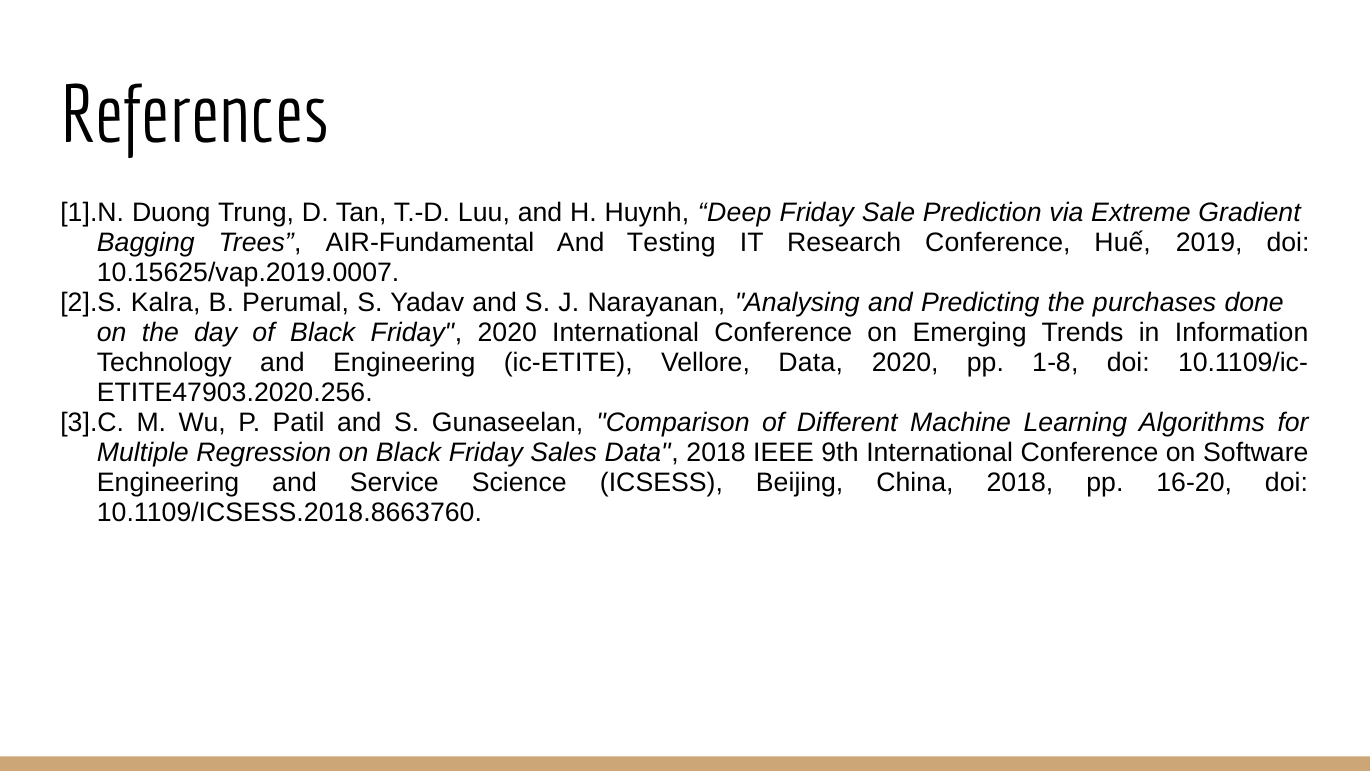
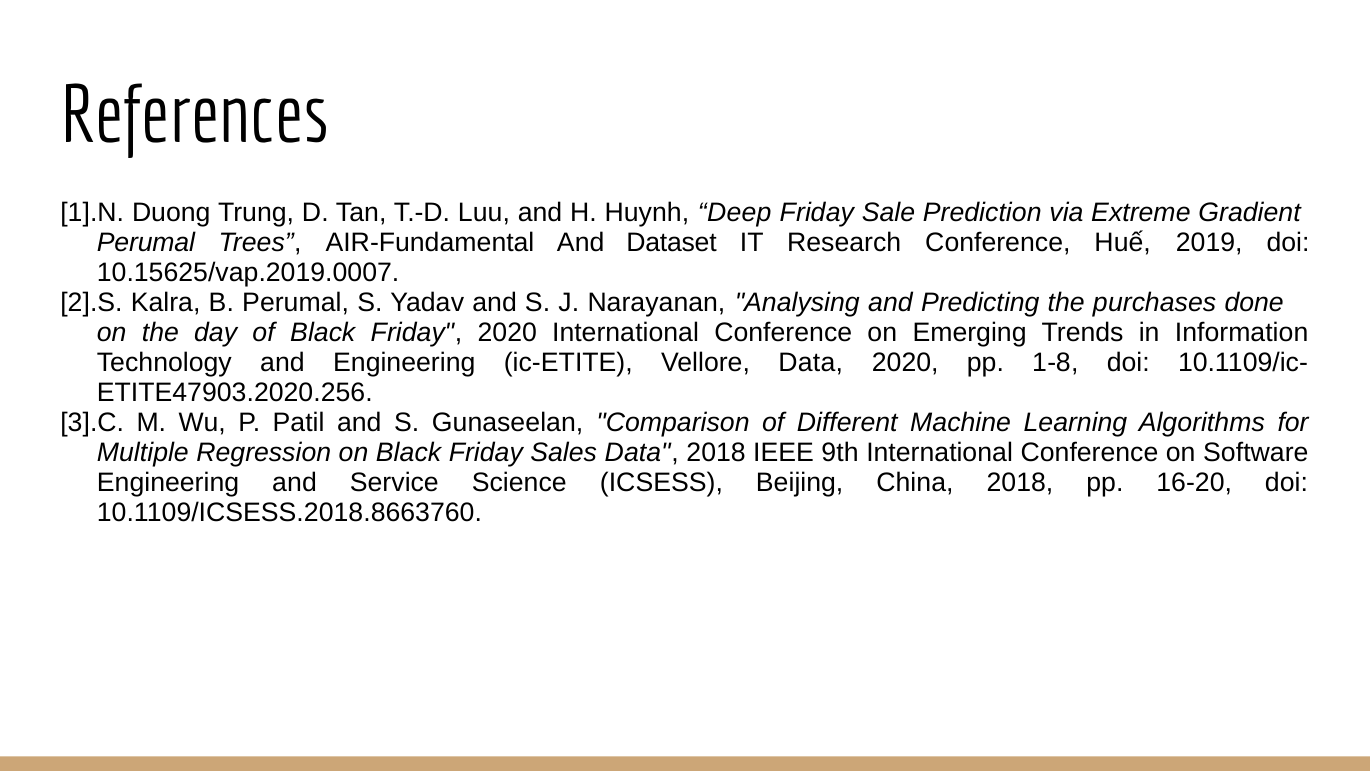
Bagging: Bagging -> Perumal (146, 243)
Testing: Testing -> Dataset (672, 243)
